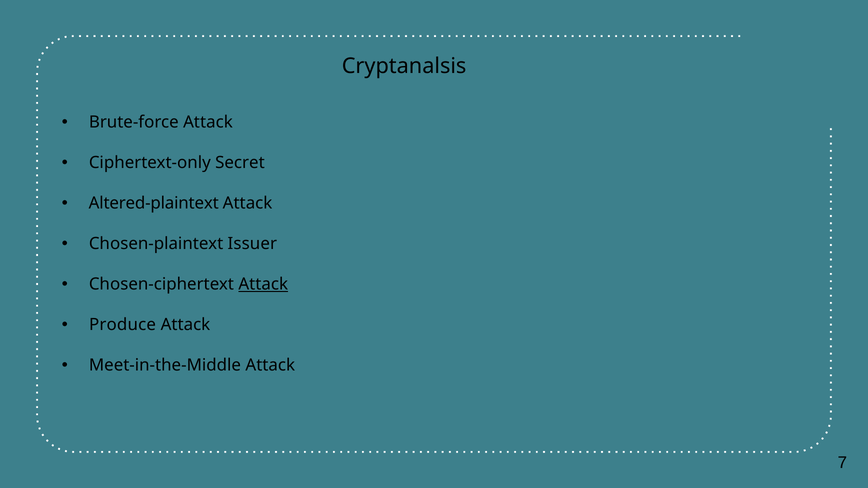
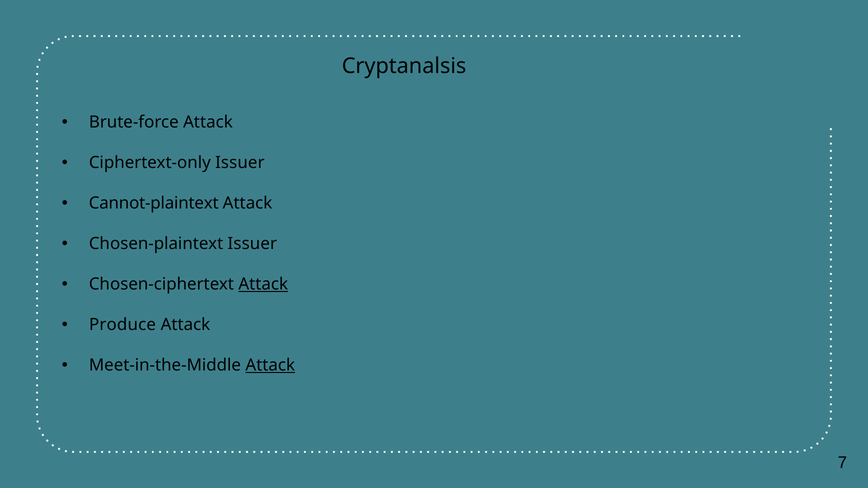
Ciphertext-only Secret: Secret -> Issuer (240, 163)
Altered-plaintext: Altered-plaintext -> Cannot-plaintext (154, 203)
Attack underline: none -> present (270, 366)
